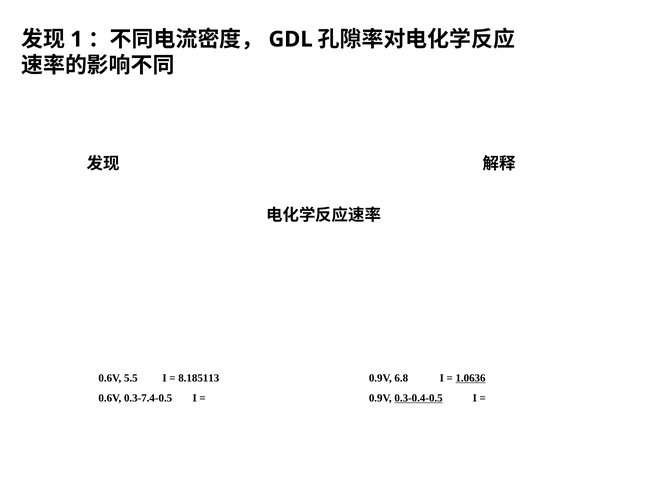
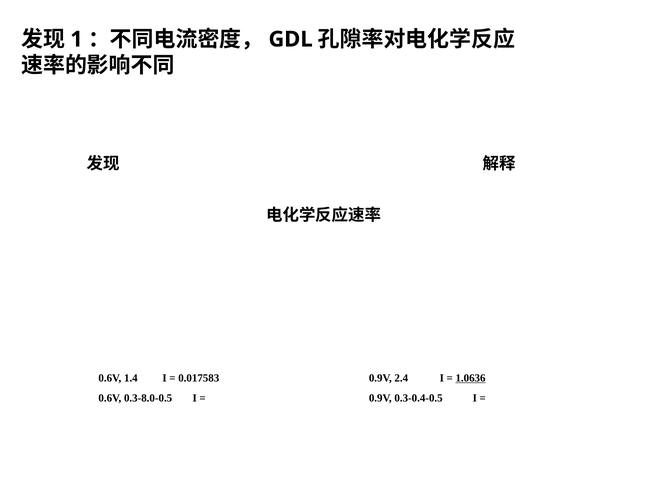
5.5: 5.5 -> 1.4 (131, 378)
8.185113: 8.185113 -> 0.017583 (199, 378)
6.8: 6.8 -> 2.4 (401, 378)
0.3-7.4-0.5: 0.3-7.4-0.5 -> 0.3-8.0-0.5 (148, 398)
0.3-0.4-0.5 underline: present -> none (419, 398)
